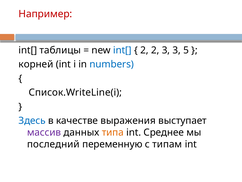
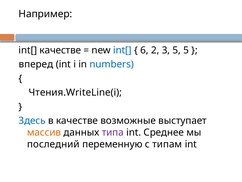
Например colour: red -> black (45, 14)
int[ таблицы: таблицы -> качестве (60, 50)
2: 2 -> 6 (144, 50)
3 3: 3 -> 5 (177, 50)
корней: корней -> вперед (36, 64)
Список.WriteLine(i: Список.WriteLine(i -> Чтения.WriteLine(i (75, 92)
выражения: выражения -> возможные (128, 120)
массив colour: purple -> orange (44, 132)
типа colour: orange -> purple (113, 132)
